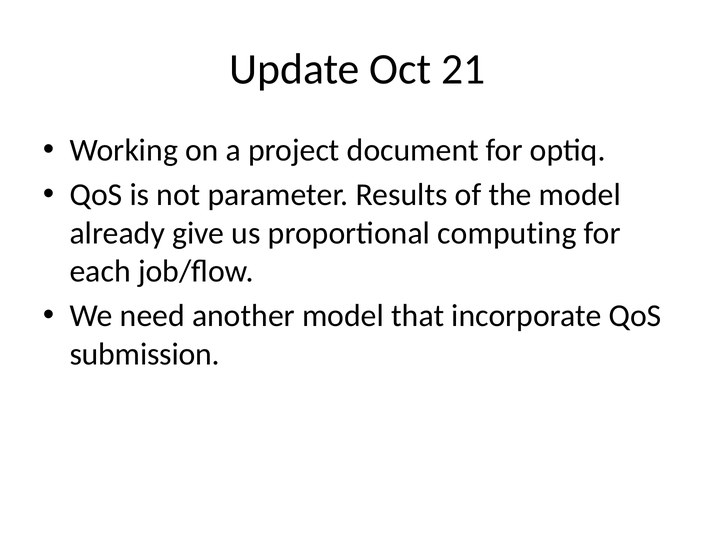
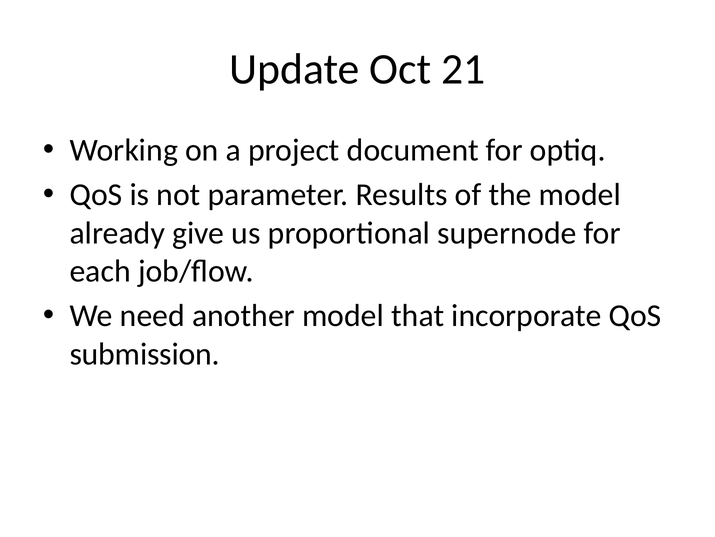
computing: computing -> supernode (507, 233)
